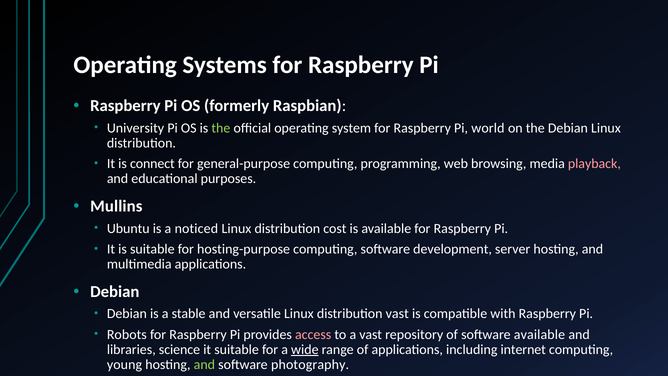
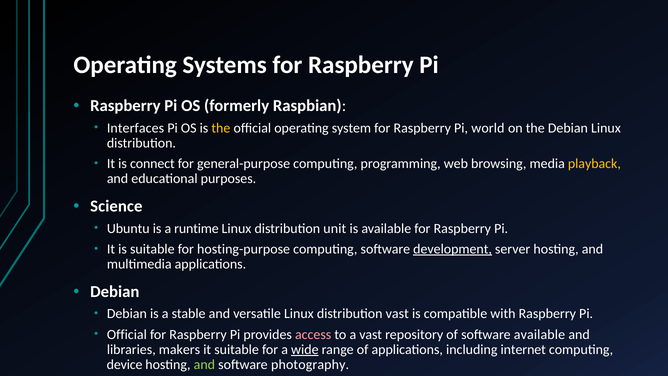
University: University -> Interfaces (135, 128)
the colour: light green -> yellow (221, 128)
playback colour: pink -> yellow (594, 164)
Mullins: Mullins -> Science (116, 206)
noticed: noticed -> runtime (197, 228)
cost: cost -> unit (335, 228)
development underline: none -> present (453, 249)
Robots: Robots -> Official (127, 334)
science: science -> makers (179, 349)
young: young -> device (125, 364)
